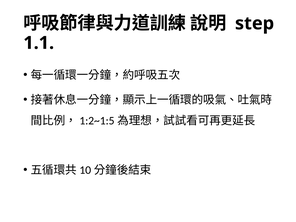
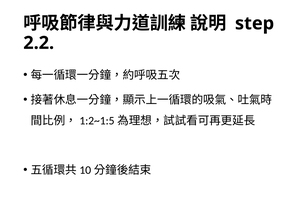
1.1: 1.1 -> 2.2 (39, 43)
